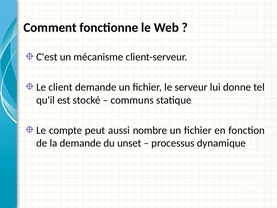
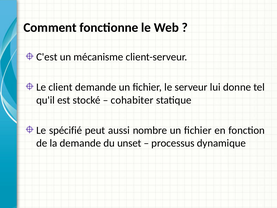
communs: communs -> cohabiter (132, 100)
compte: compte -> spécifié (66, 130)
